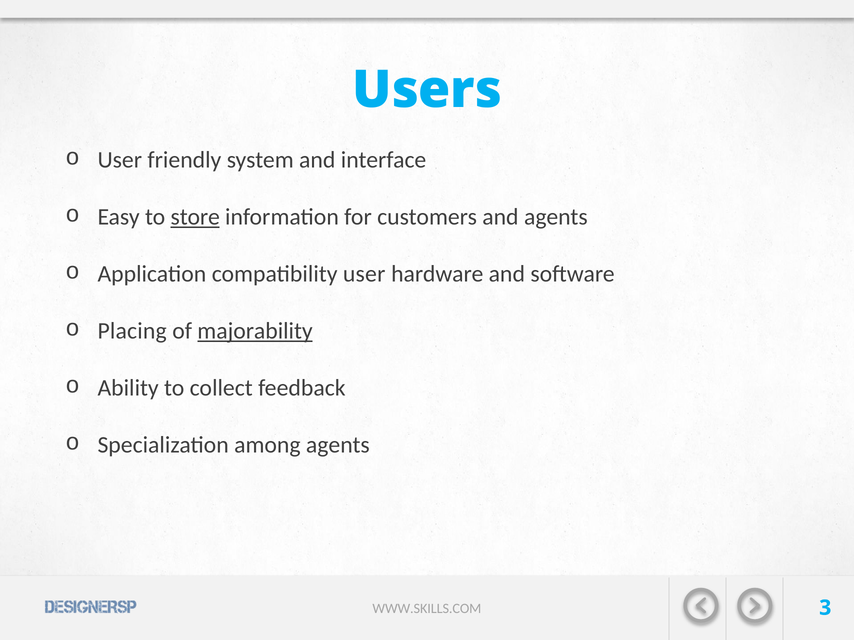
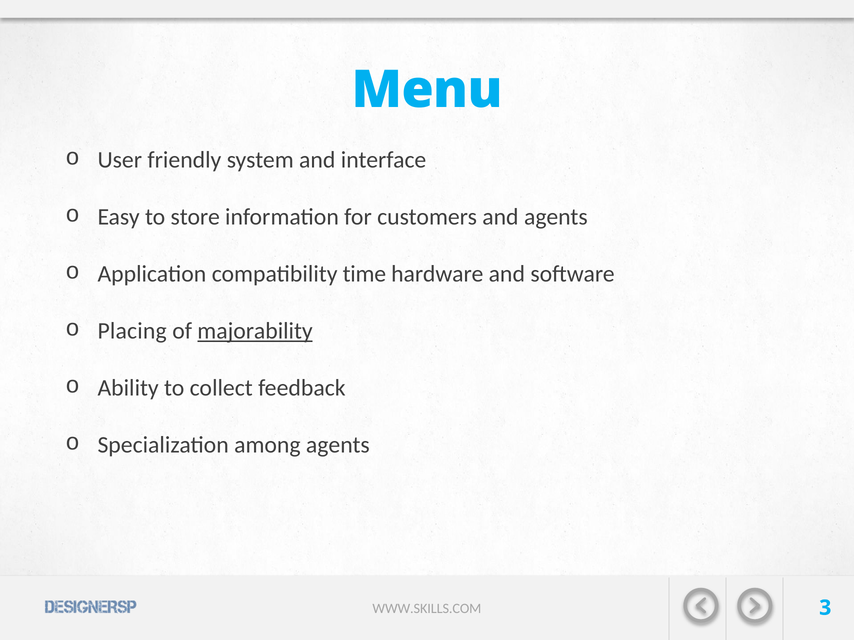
Users: Users -> Menu (427, 90)
store underline: present -> none (195, 217)
compatibility user: user -> time (364, 274)
